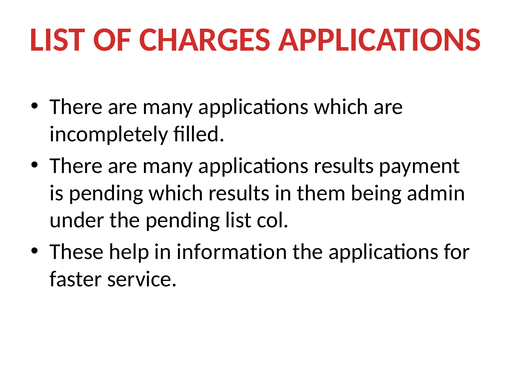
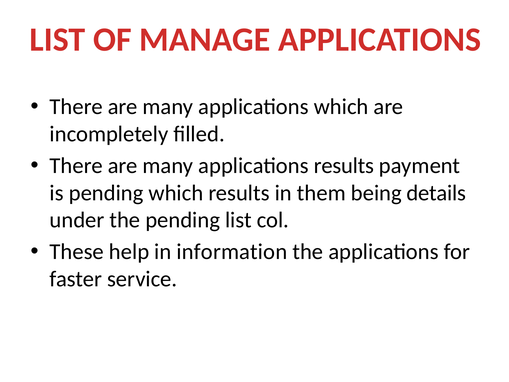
CHARGES: CHARGES -> MANAGE (205, 40)
admin: admin -> details (436, 193)
